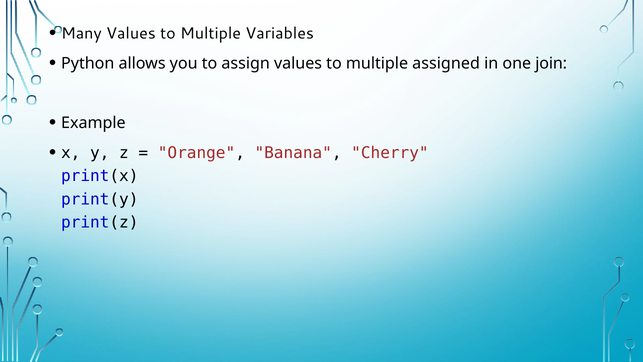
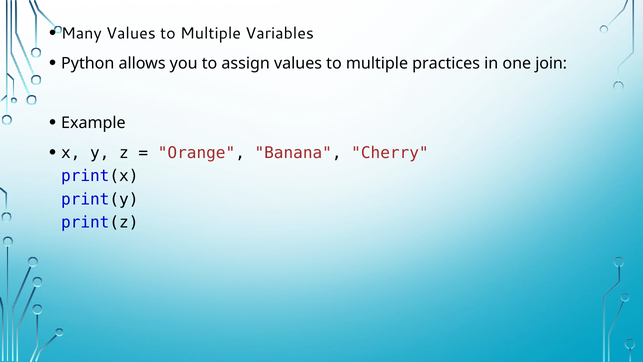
assigned: assigned -> practices (446, 63)
